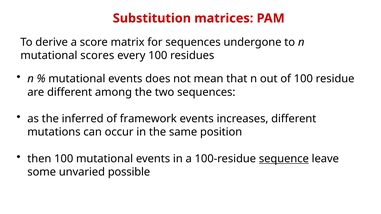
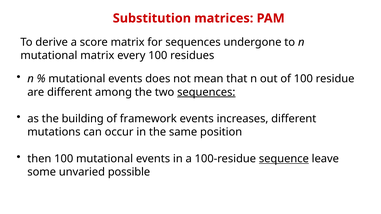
mutational scores: scores -> matrix (97, 56)
sequences underline: none -> present (206, 92)
inferred: inferred -> building (83, 119)
